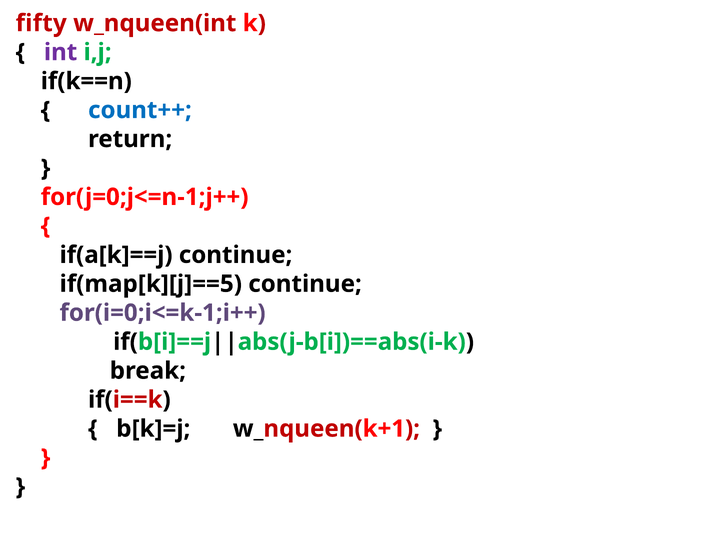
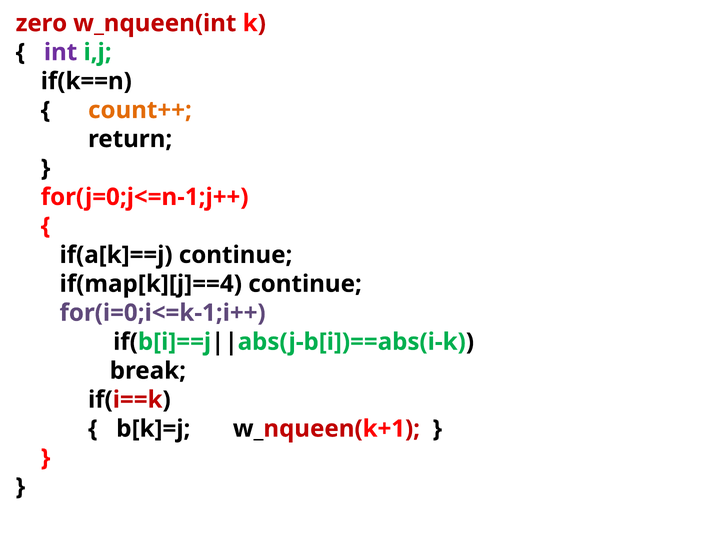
fifty: fifty -> zero (41, 23)
count++ colour: blue -> orange (140, 110)
if(map[k][j]==5: if(map[k][j]==5 -> if(map[k][j]==4 (151, 284)
